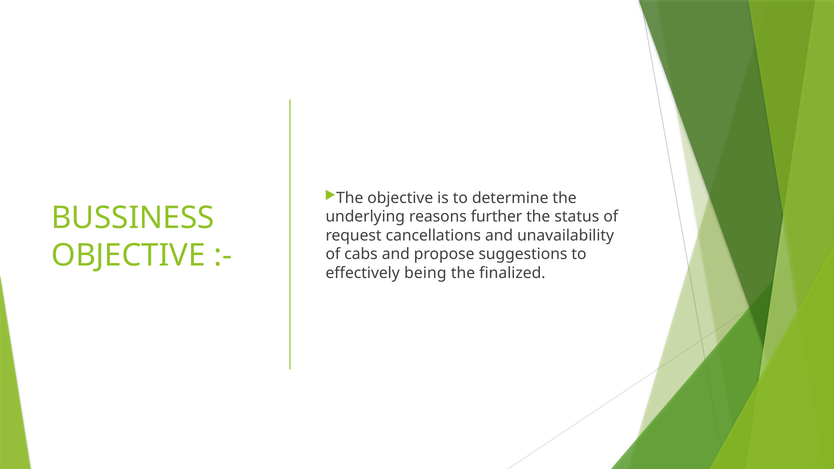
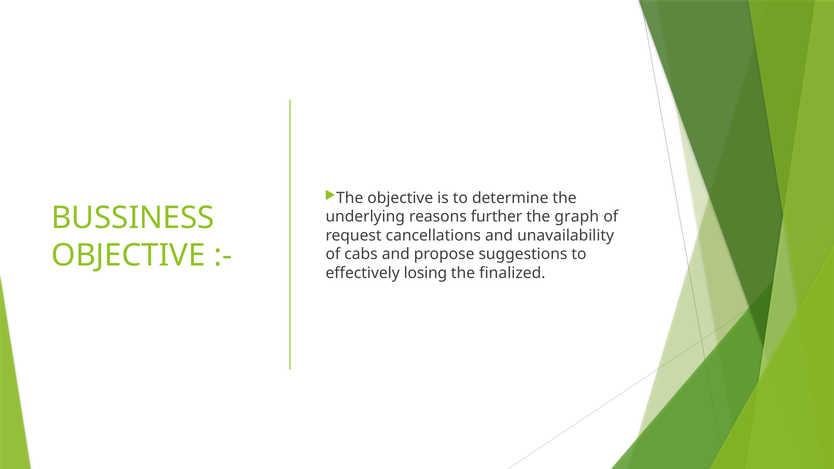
status: status -> graph (577, 217)
being: being -> losing (425, 273)
